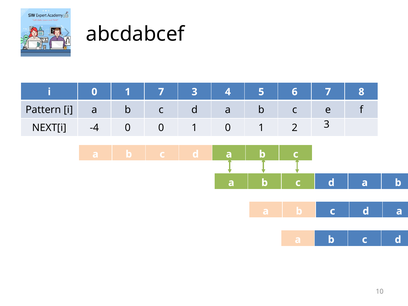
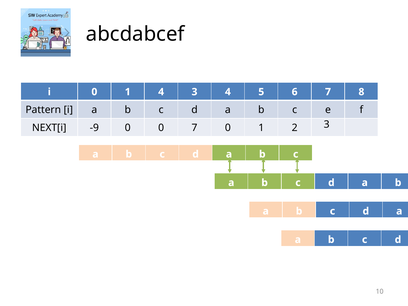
1 7: 7 -> 4 (161, 92)
-4: -4 -> -9 (94, 128)
0 0 1: 1 -> 7 (195, 128)
